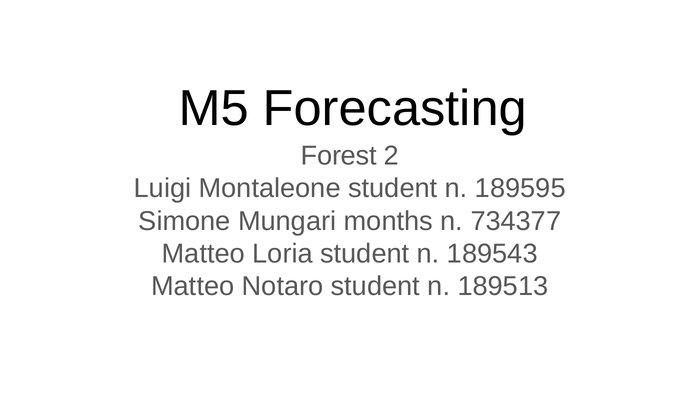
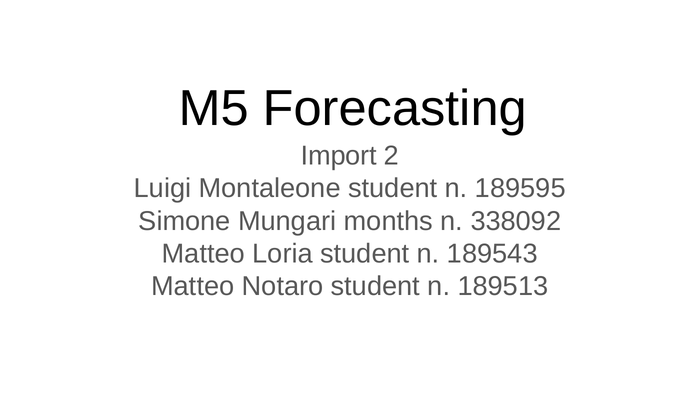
Forest: Forest -> Import (339, 156)
734377: 734377 -> 338092 (516, 221)
